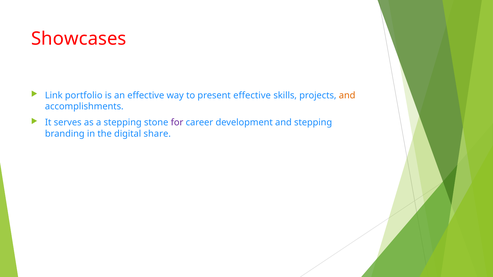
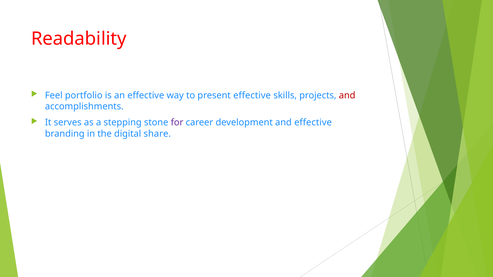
Showcases: Showcases -> Readability (79, 39)
Link: Link -> Feel (54, 95)
and colour: orange -> red (347, 95)
and stepping: stepping -> effective (313, 123)
